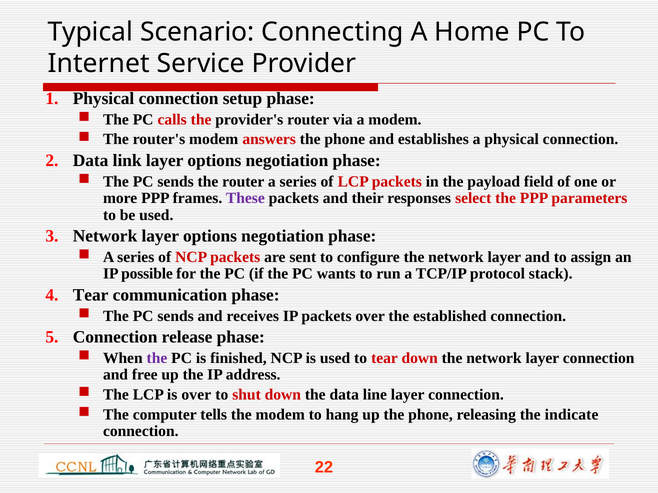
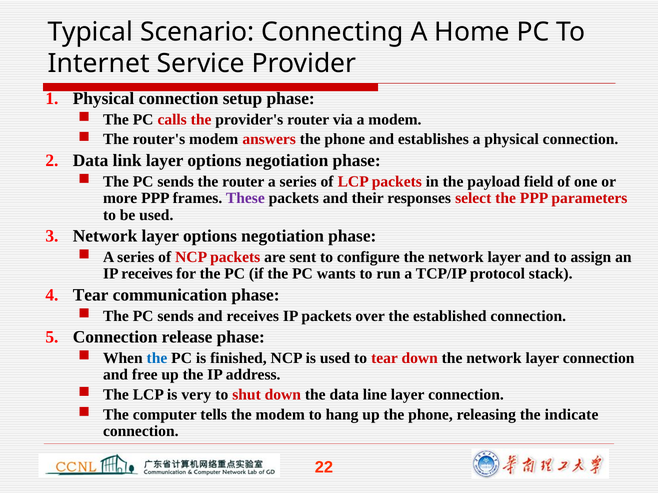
IP possible: possible -> receives (147, 274)
the colour: purple -> blue (157, 358)
is over: over -> very (196, 395)
